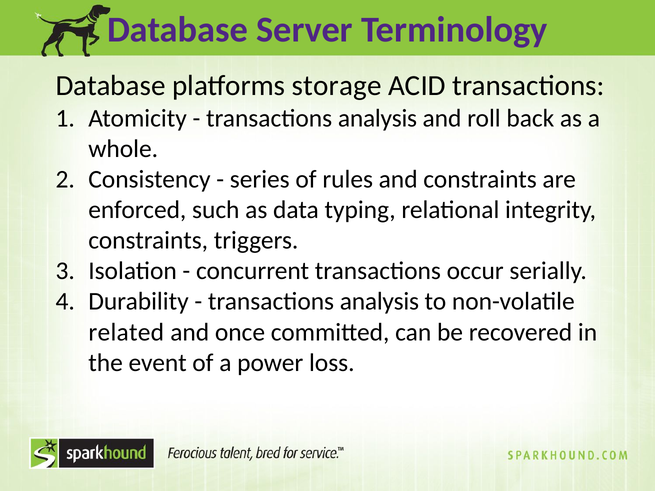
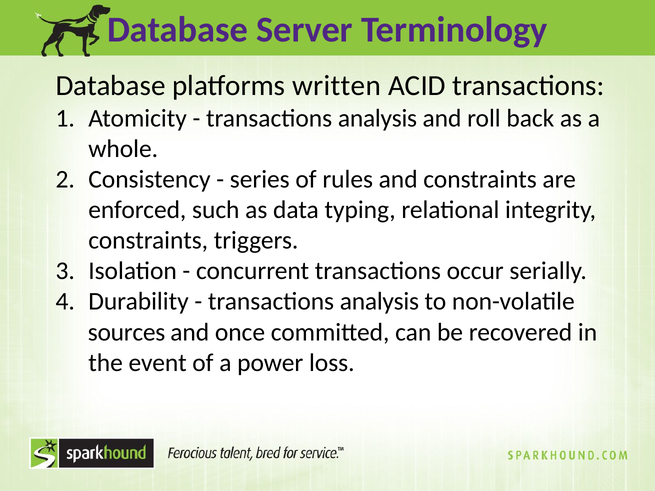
storage: storage -> written (337, 86)
related: related -> sources (127, 332)
